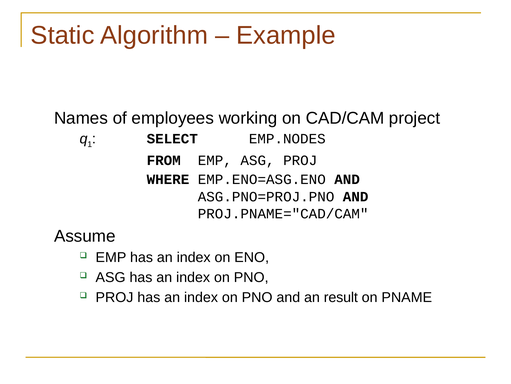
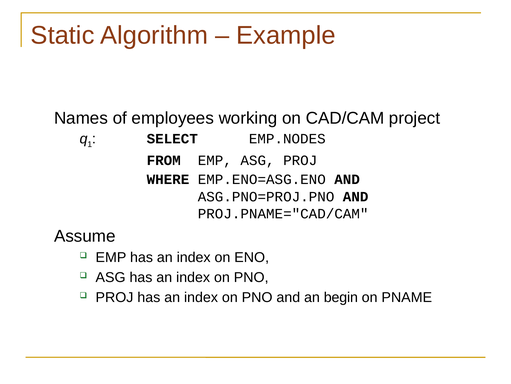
result: result -> begin (341, 297)
